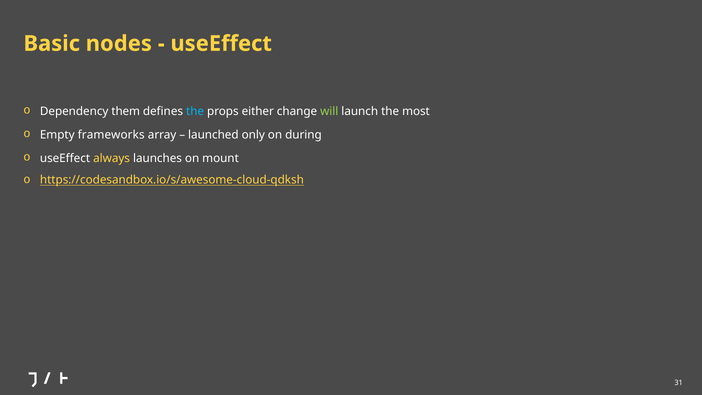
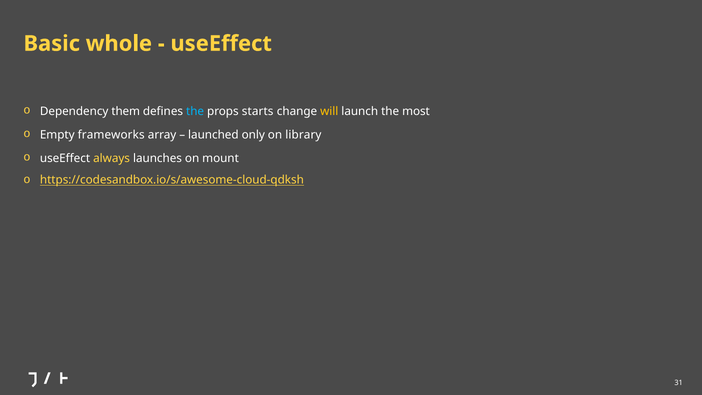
nodes: nodes -> whole (119, 44)
either: either -> starts (258, 112)
will colour: light green -> yellow (329, 112)
during: during -> library (303, 135)
